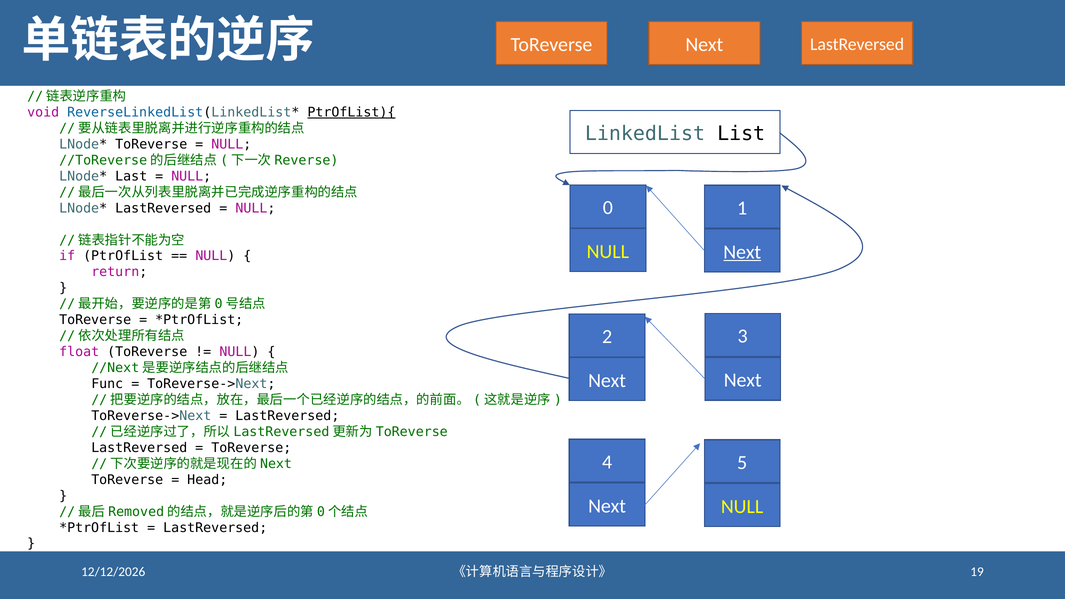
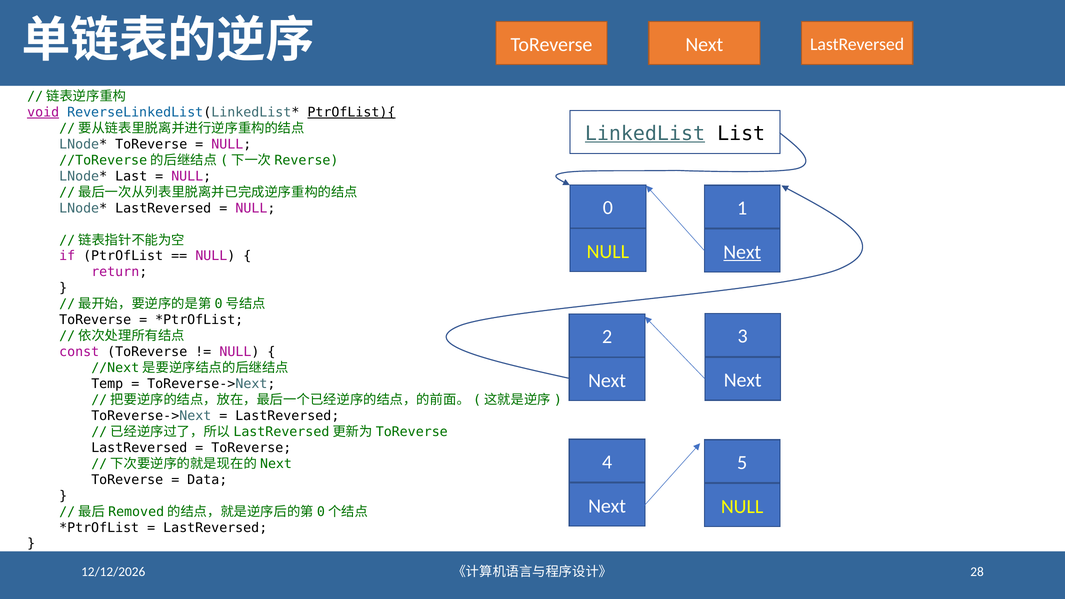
void underline: none -> present (43, 112)
LinkedList underline: none -> present (645, 134)
float: float -> const (79, 352)
Func: Func -> Temp (107, 384)
Head: Head -> Data (207, 480)
19: 19 -> 28 (977, 572)
